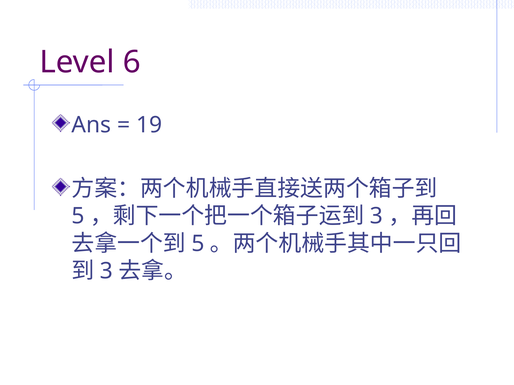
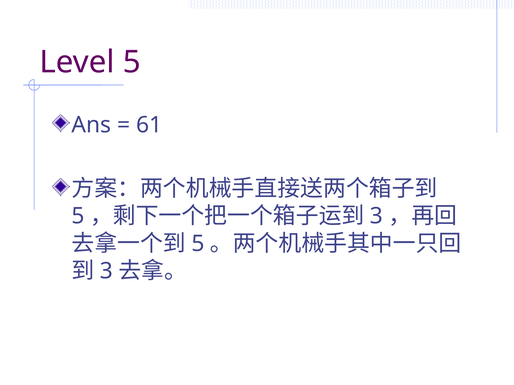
Level 6: 6 -> 5 (132, 62)
19: 19 -> 61 (149, 125)
